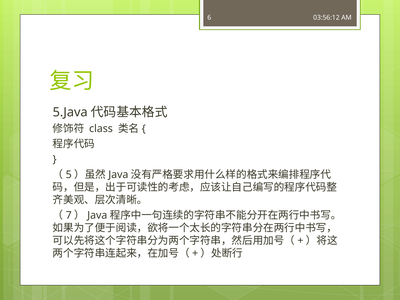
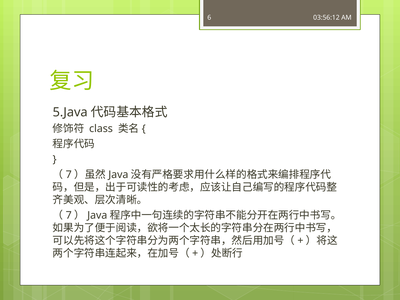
5: 5 -> 7 (69, 175)
